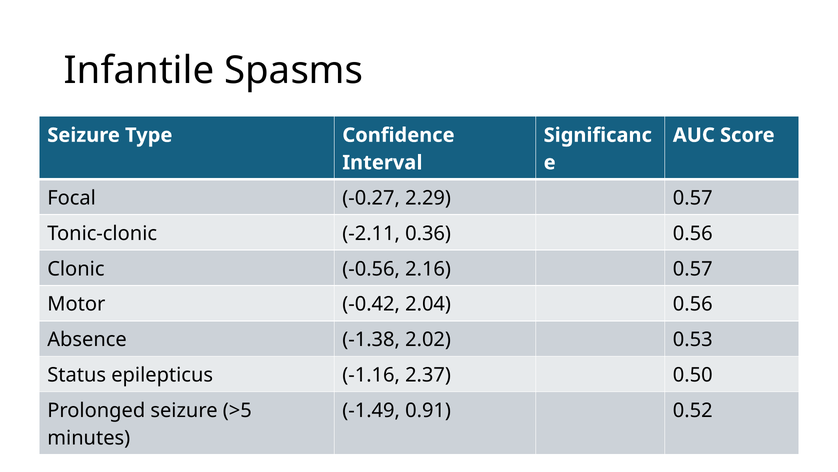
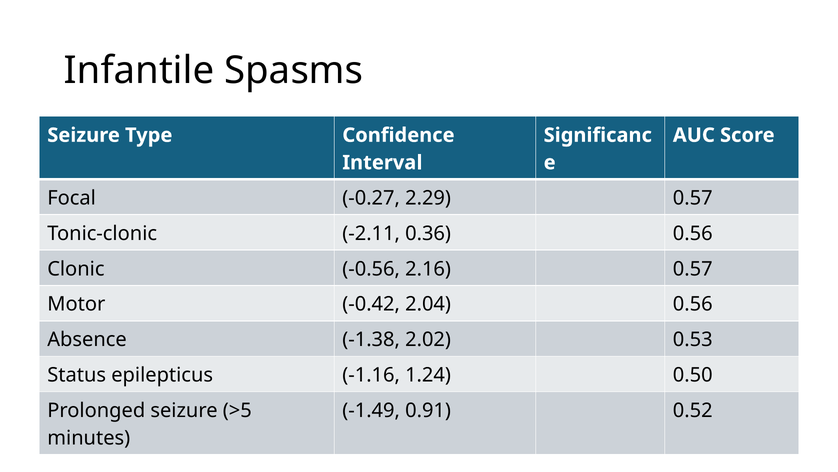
2.37: 2.37 -> 1.24 (428, 375)
